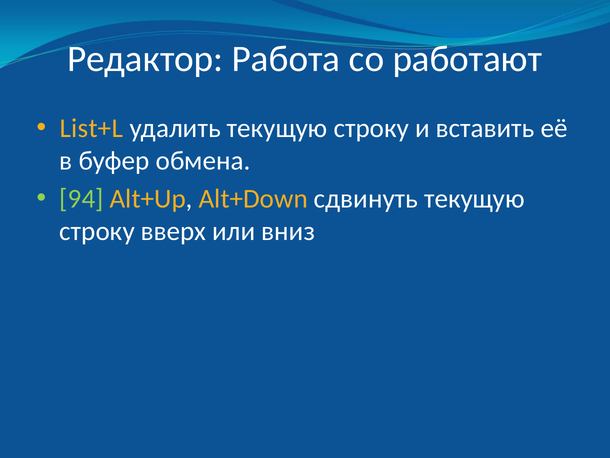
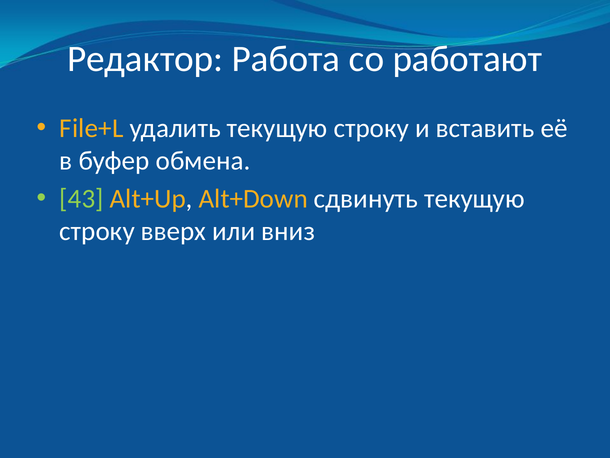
List+L: List+L -> File+L (91, 128)
94: 94 -> 43 (82, 198)
